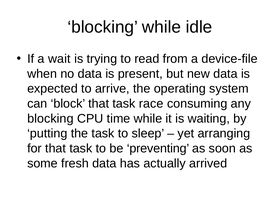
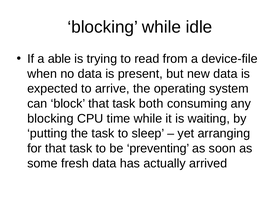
wait: wait -> able (59, 59)
race: race -> both (151, 104)
